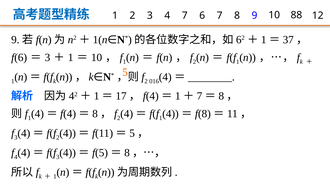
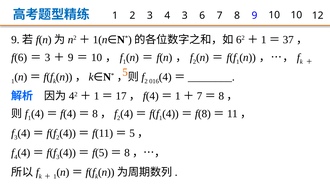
4 7: 7 -> 3 (185, 16)
10 88: 88 -> 10 (296, 15)
1: 1 -> 9 (71, 57)
